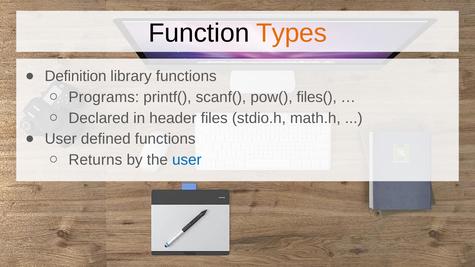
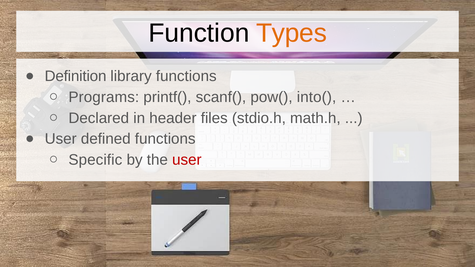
files(: files( -> into( (317, 97)
Returns: Returns -> Specific (95, 160)
user colour: blue -> red (187, 160)
